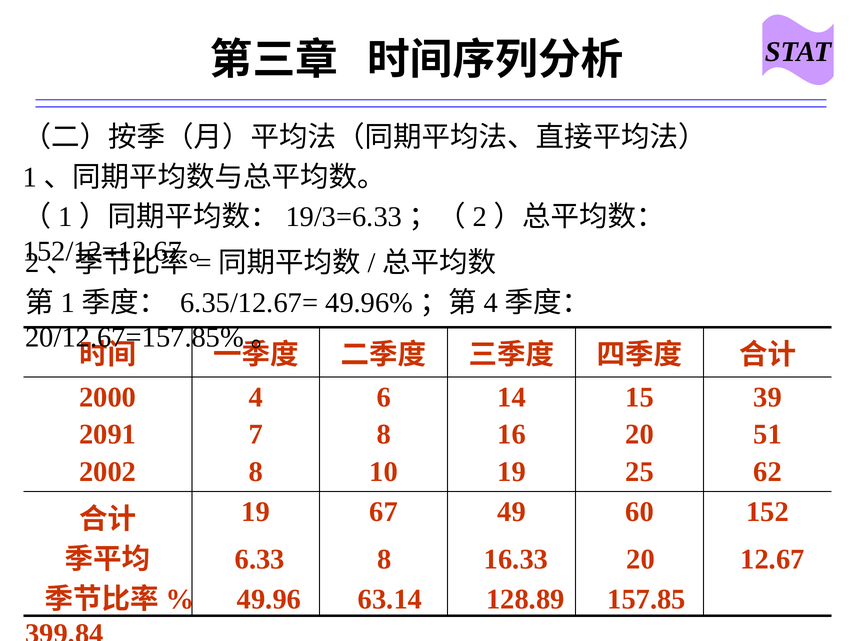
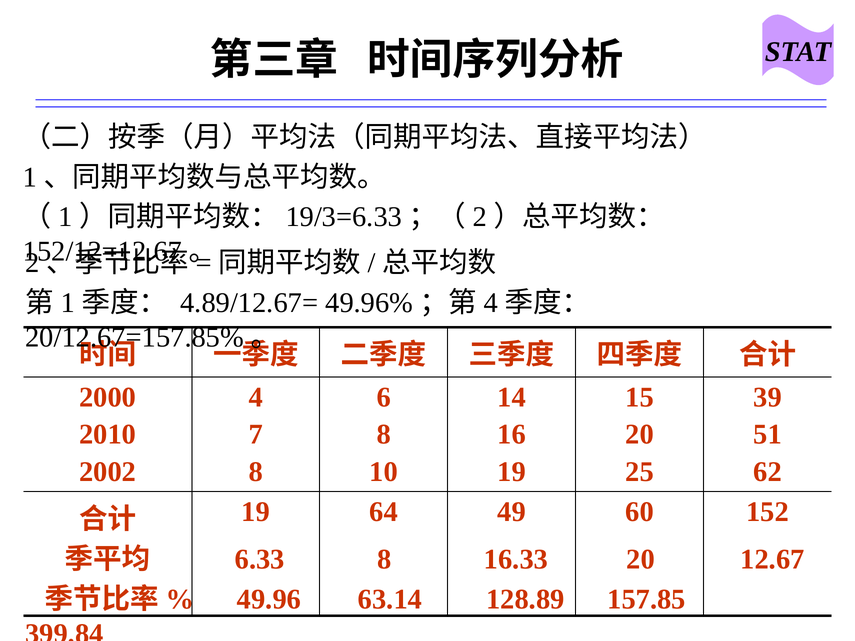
6.35/12.67=: 6.35/12.67= -> 4.89/12.67= (249, 303)
2091: 2091 -> 2010 (108, 435)
67: 67 -> 64 (384, 512)
